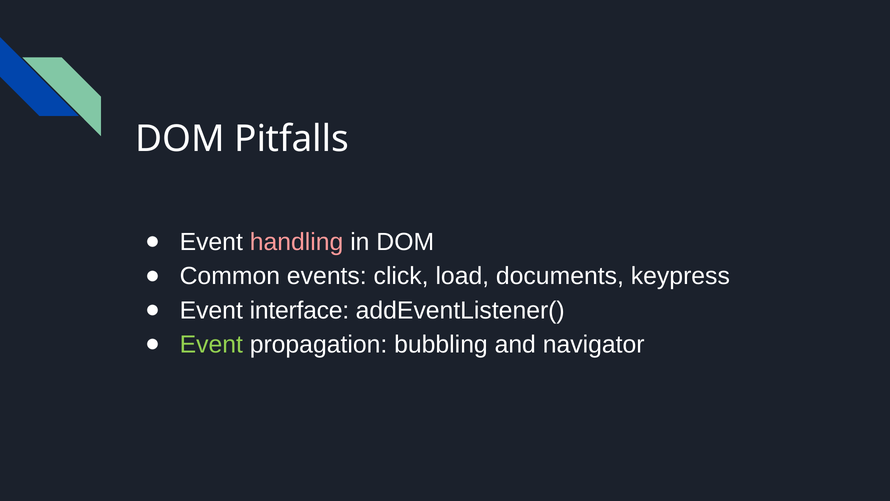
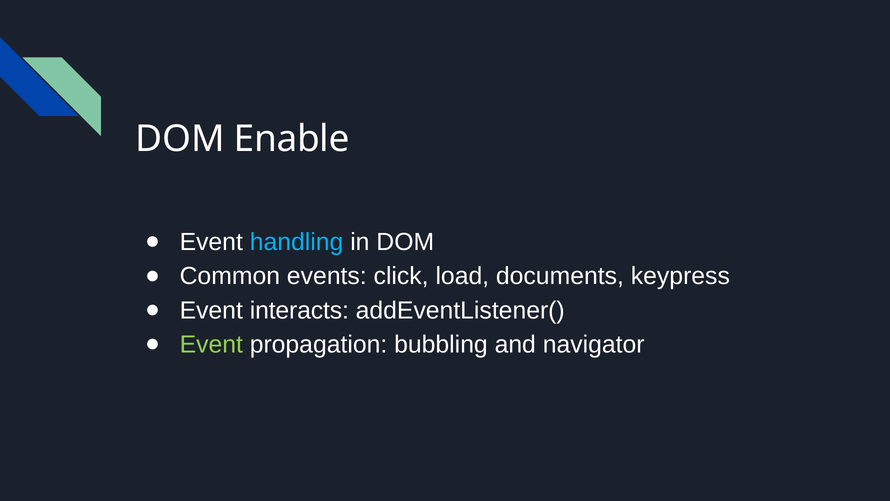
Pitfalls: Pitfalls -> Enable (292, 139)
handling colour: pink -> light blue (297, 242)
interface: interface -> interacts (299, 310)
